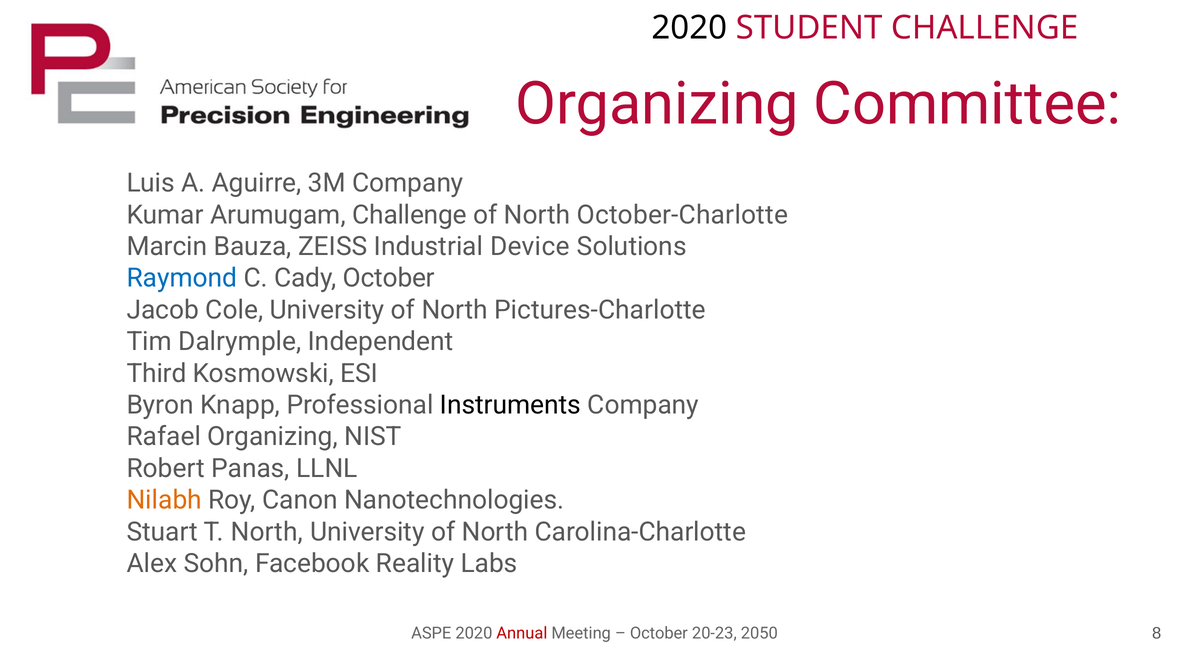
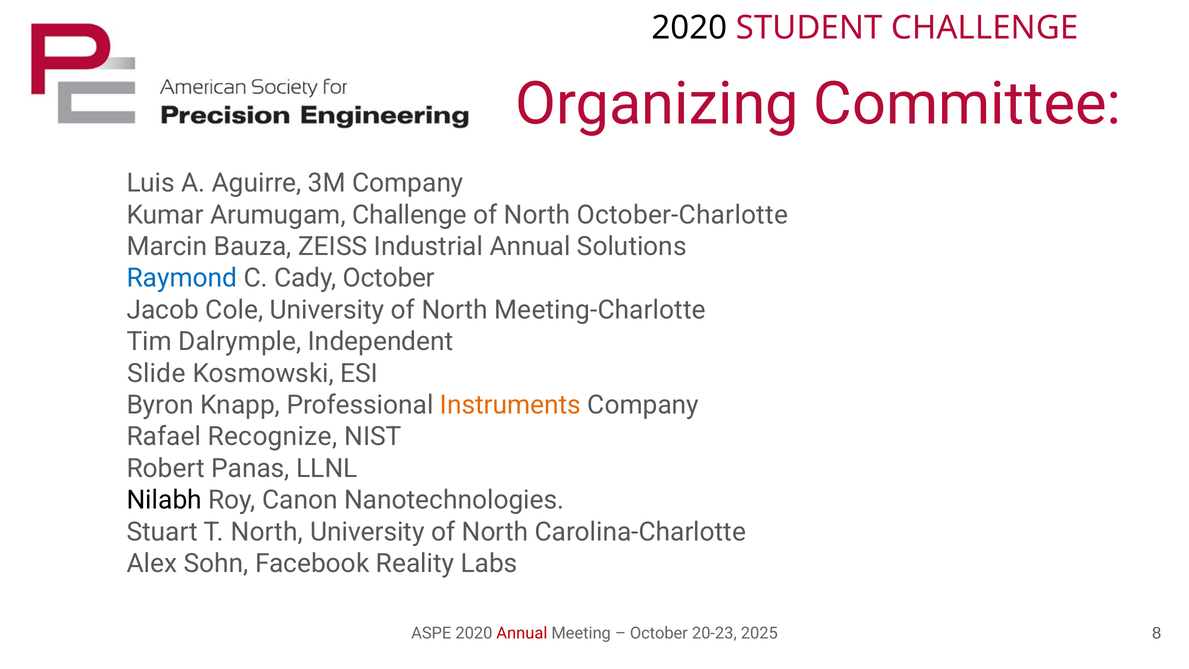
Industrial Device: Device -> Annual (530, 246)
Pictures-Charlotte: Pictures-Charlotte -> Meeting-Charlotte (600, 310)
Third: Third -> Slide (156, 373)
Instruments colour: black -> orange (510, 405)
Rafael Organizing: Organizing -> Recognize (272, 437)
Nilabh colour: orange -> black (164, 500)
2050: 2050 -> 2025 (759, 633)
